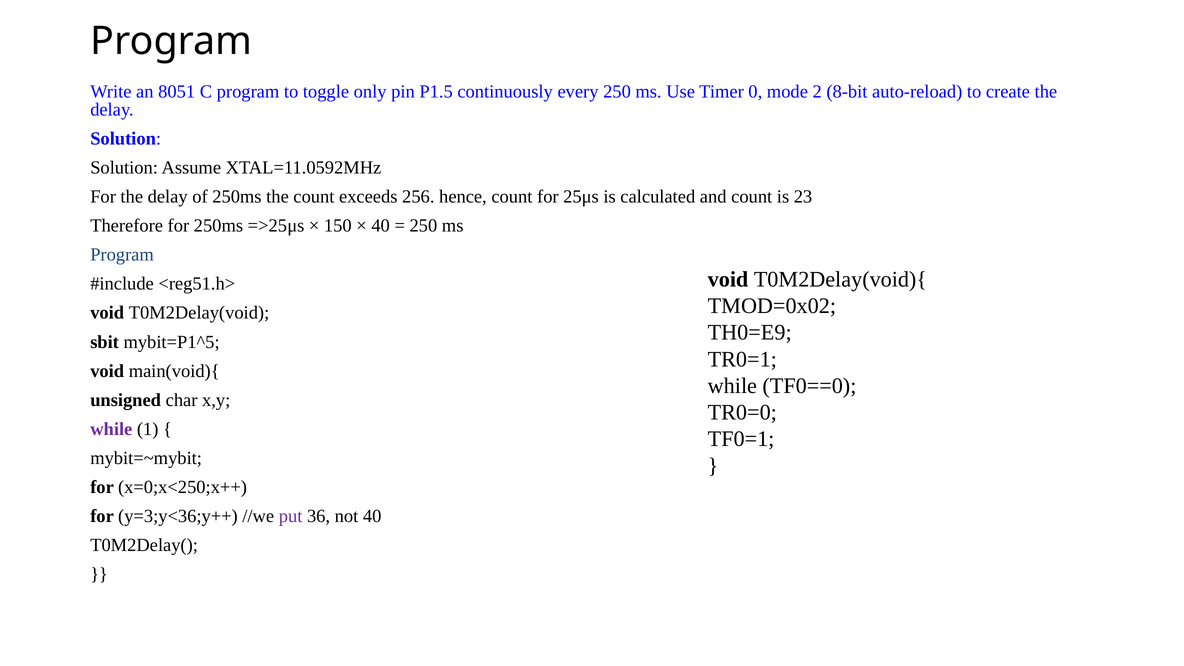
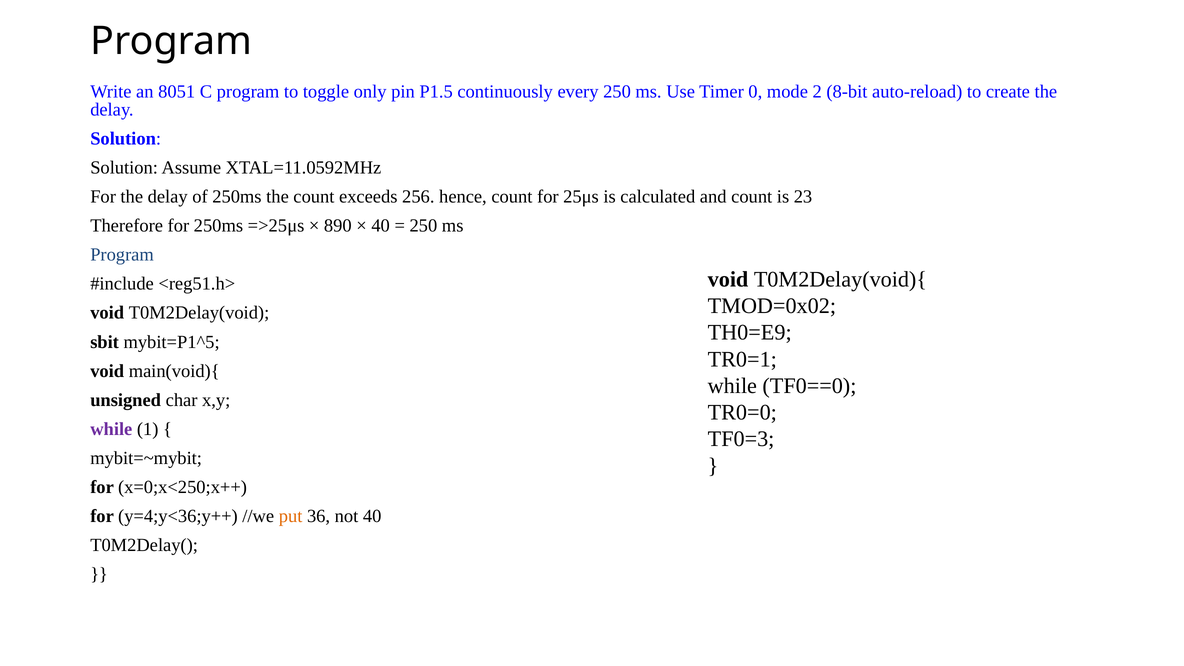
150: 150 -> 890 (338, 226)
TF0=1: TF0=1 -> TF0=3 (741, 439)
y=3;y<36;y++: y=3;y<36;y++ -> y=4;y<36;y++ (178, 516)
put colour: purple -> orange (291, 516)
